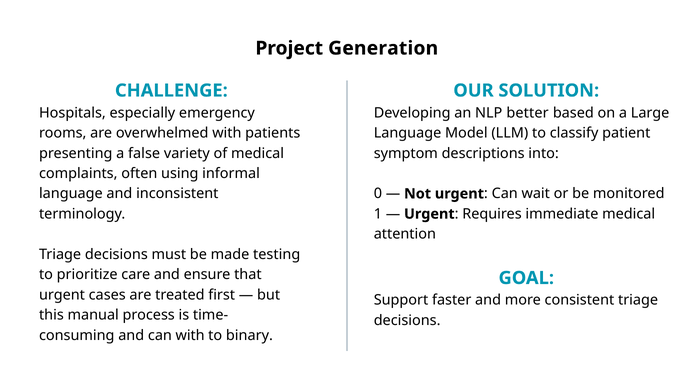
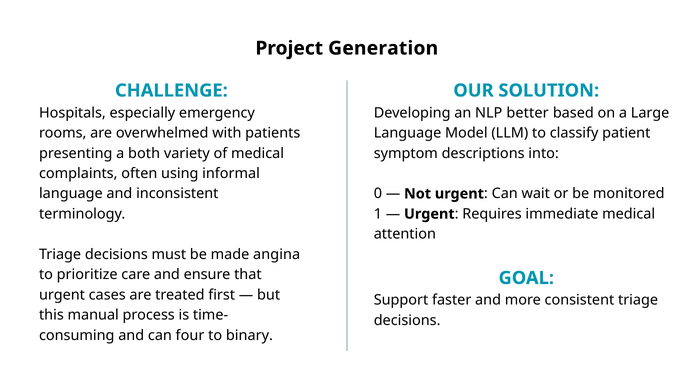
false: false -> both (144, 153)
testing: testing -> angina (277, 255)
can with: with -> four (190, 336)
